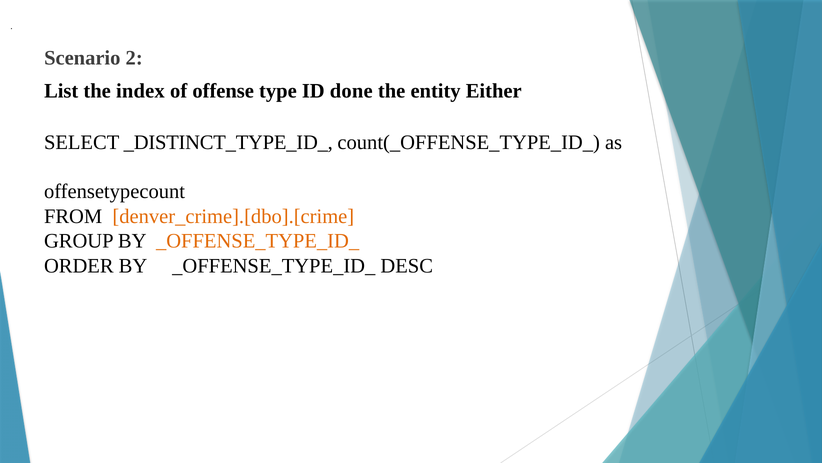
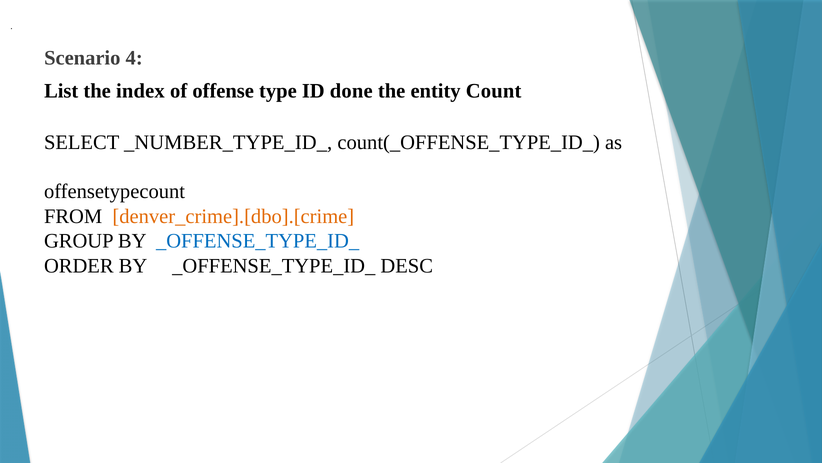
2: 2 -> 4 (134, 58)
Either: Either -> Count (494, 91)
_DISTINCT_TYPE_ID_: _DISTINCT_TYPE_ID_ -> _NUMBER_TYPE_ID_ (228, 142)
_OFFENSE_TYPE_ID_ colour: orange -> blue (258, 241)
